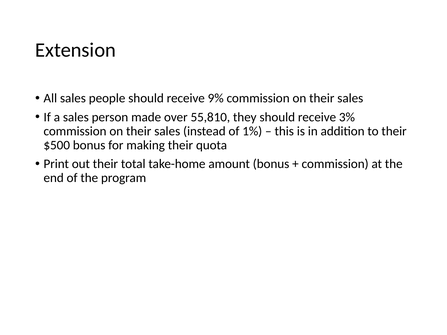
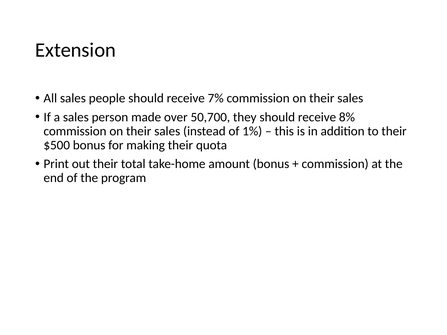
9%: 9% -> 7% (216, 98)
55,810: 55,810 -> 50,700 (210, 117)
3%: 3% -> 8% (347, 117)
